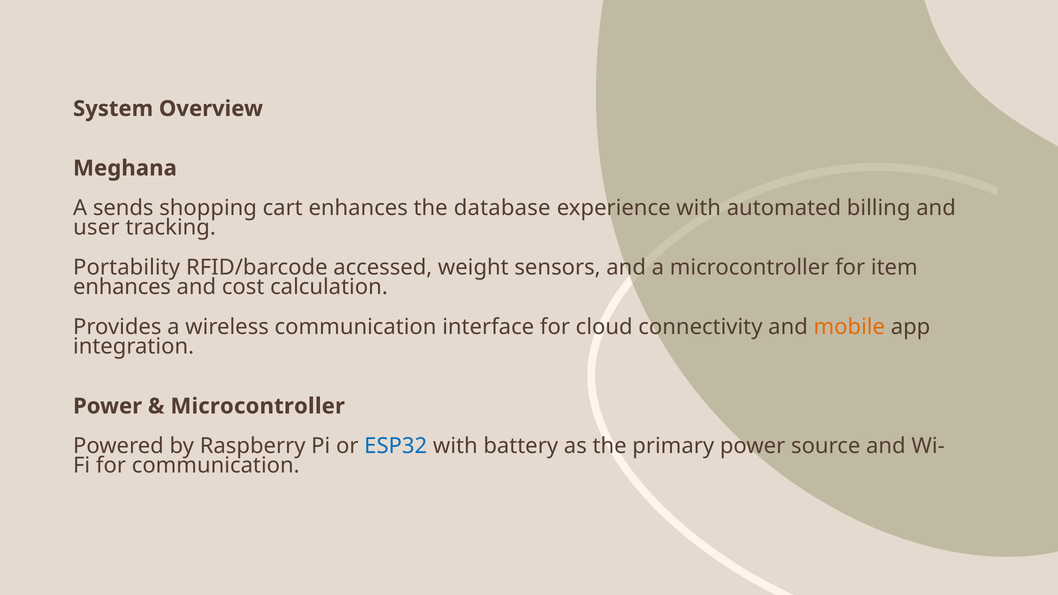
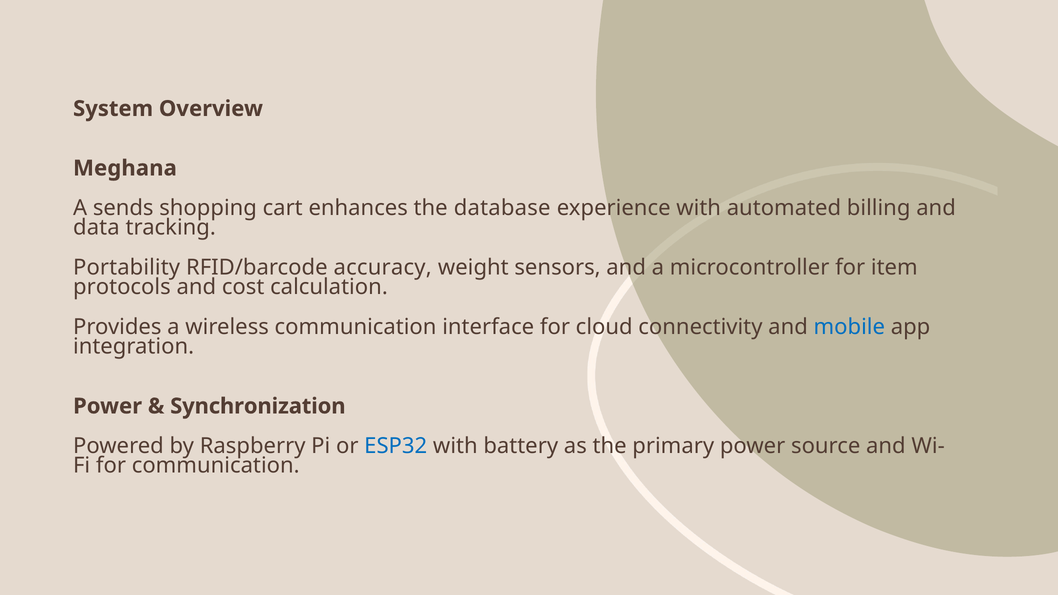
user: user -> data (96, 228)
accessed: accessed -> accuracy (383, 267)
enhances: enhances -> protocols (122, 287)
mobile colour: orange -> blue (849, 327)
Microcontroller: Microcontroller -> Synchronization (258, 406)
